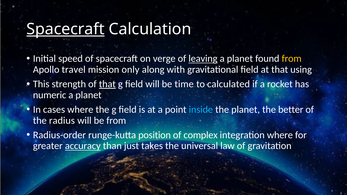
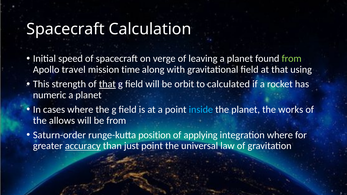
Spacecraft underline: present -> none (65, 29)
leaving underline: present -> none (203, 59)
from colour: yellow -> light green (292, 59)
only: only -> time (131, 70)
time: time -> orbit (184, 84)
better: better -> works (291, 110)
radius: radius -> allows (62, 121)
Radius-order: Radius-order -> Saturn-order (59, 135)
complex: complex -> applying (201, 135)
just takes: takes -> point (152, 146)
